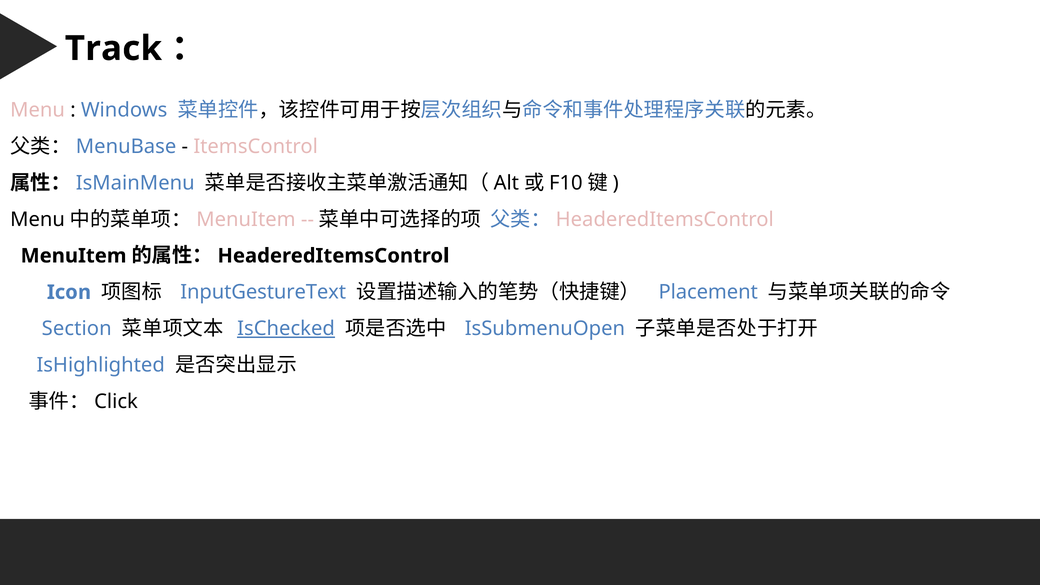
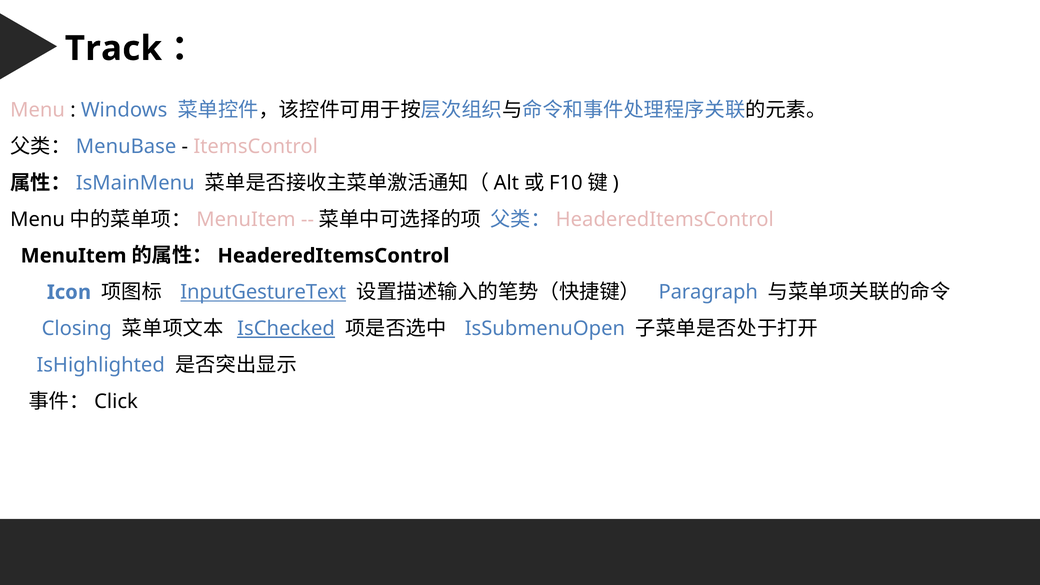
InputGestureText underline: none -> present (263, 292)
Placement: Placement -> Paragraph (708, 292)
Section: Section -> Closing (77, 329)
